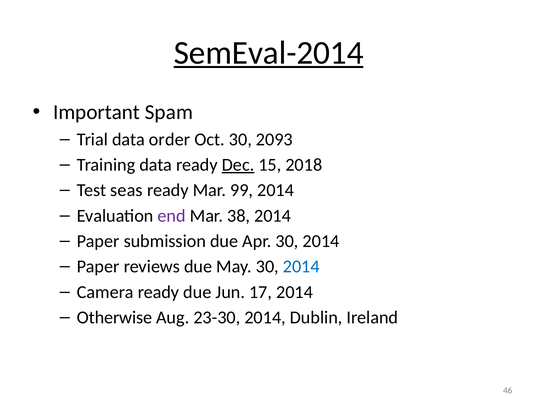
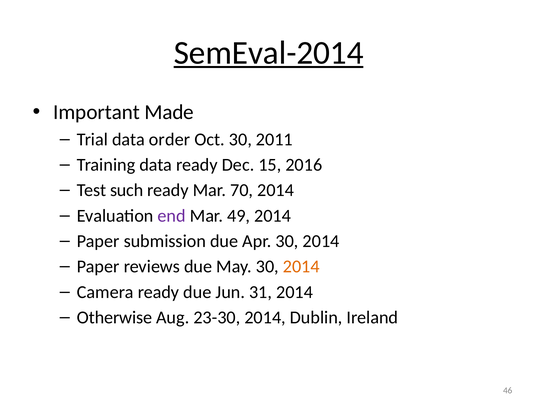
Spam: Spam -> Made (169, 112)
2093: 2093 -> 2011 (274, 139)
Dec underline: present -> none (238, 165)
2018: 2018 -> 2016 (304, 165)
seas: seas -> such (127, 190)
99: 99 -> 70 (242, 190)
38: 38 -> 49 (239, 216)
2014 colour: blue -> orange (301, 266)
17: 17 -> 31 (261, 292)
